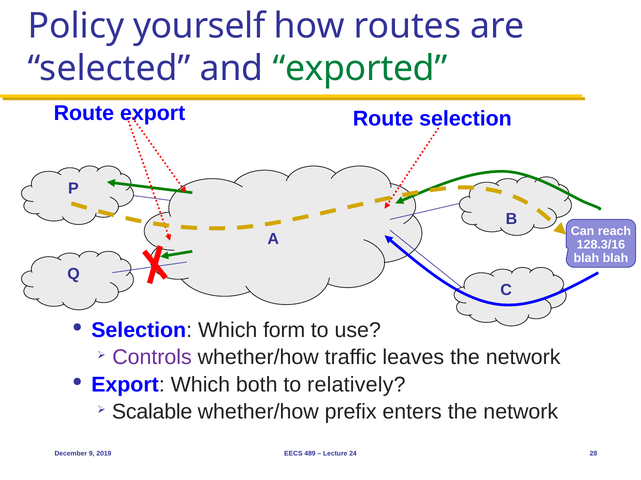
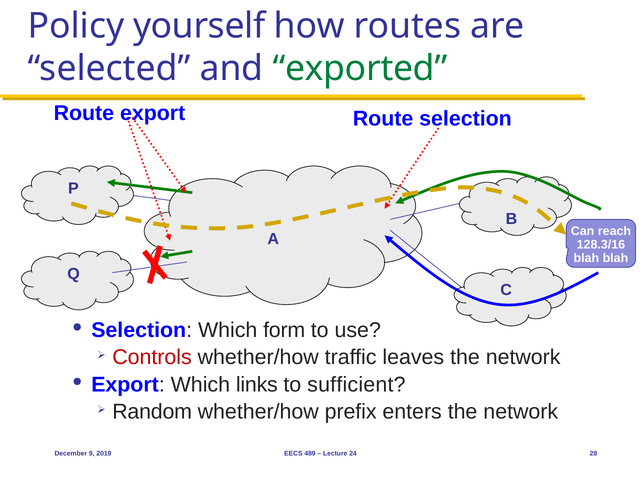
Controls colour: purple -> red (152, 358)
both: both -> links (257, 385)
relatively: relatively -> sufficient (356, 385)
Scalable: Scalable -> Random (152, 412)
